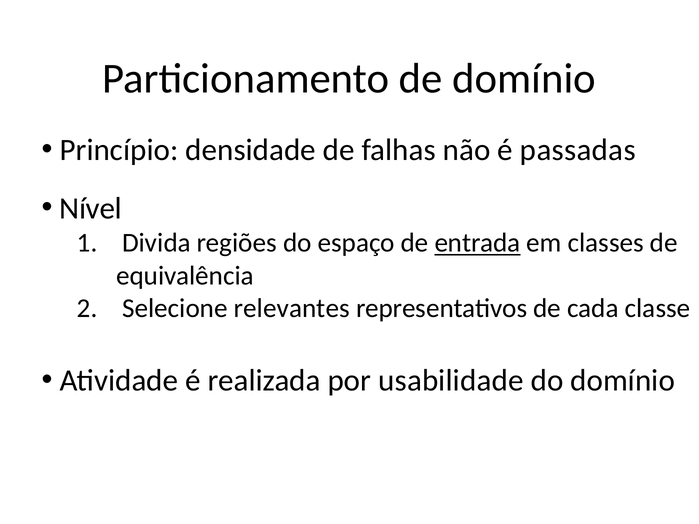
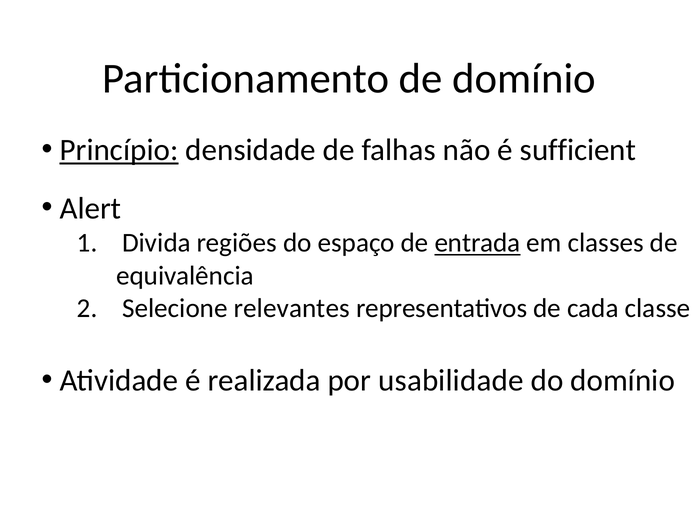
Princípio underline: none -> present (119, 150)
passadas: passadas -> sufficient (578, 150)
Nível: Nível -> Alert (90, 208)
